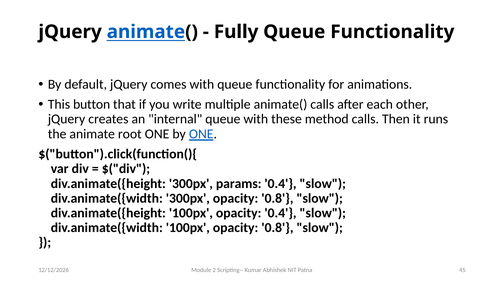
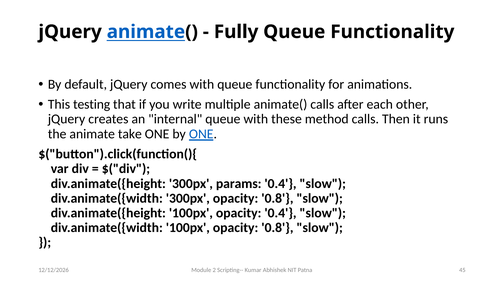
button: button -> testing (92, 105)
root: root -> take (130, 134)
